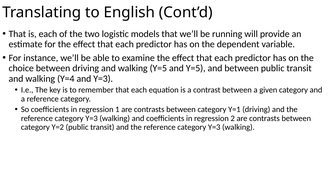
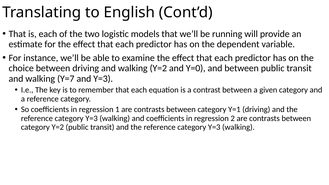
walking Y=5: Y=5 -> Y=2 (158, 68)
and Y=5: Y=5 -> Y=0 (196, 68)
Y=4: Y=4 -> Y=7 (66, 79)
